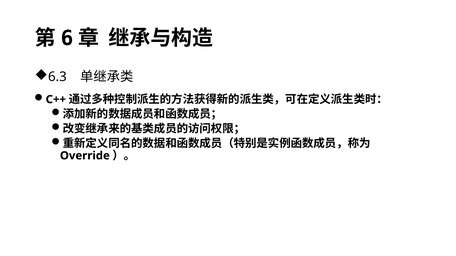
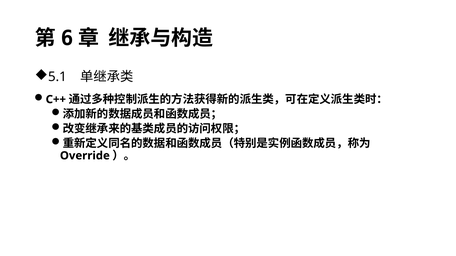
6.3: 6.3 -> 5.1 (57, 77)
